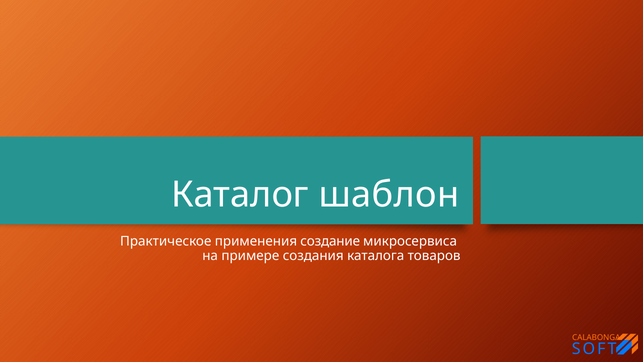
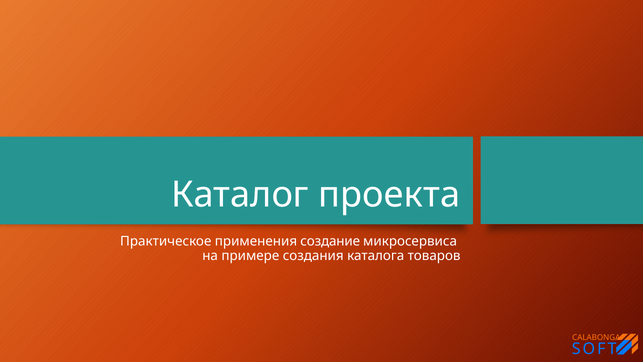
шаблон: шаблон -> проекта (389, 194)
